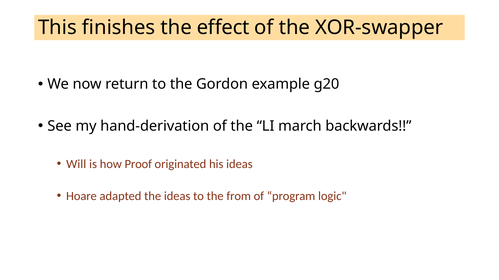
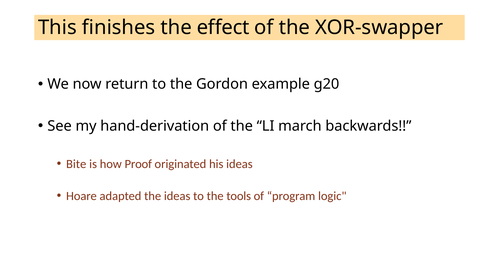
Will: Will -> Bite (76, 164)
from: from -> tools (239, 196)
